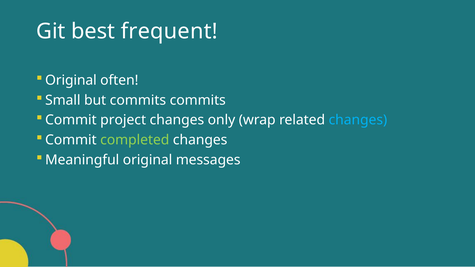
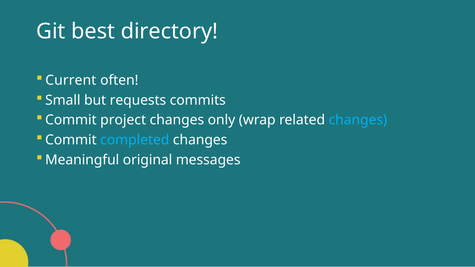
frequent: frequent -> directory (169, 31)
Original: Original -> Current (71, 80)
but commits: commits -> requests (138, 100)
completed colour: light green -> light blue (135, 140)
